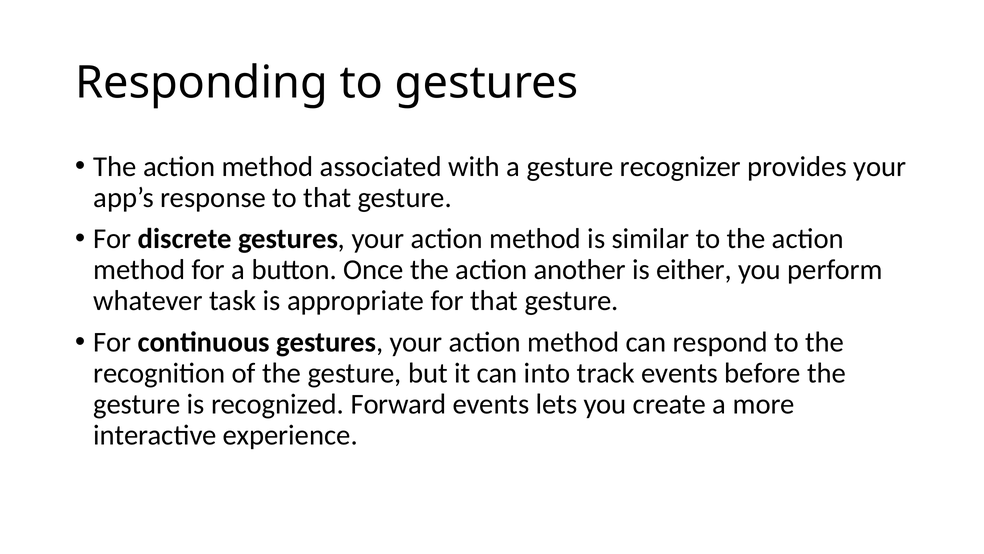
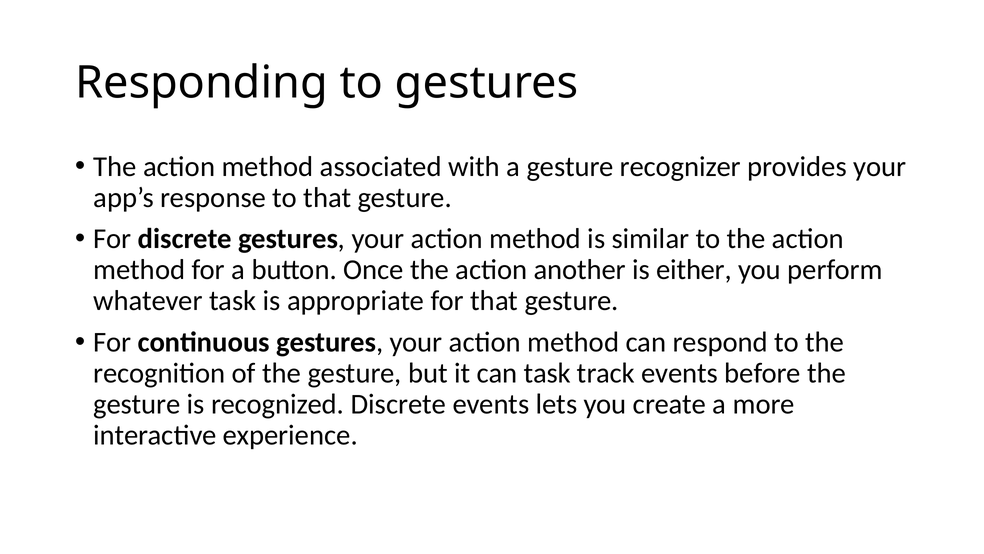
can into: into -> task (547, 373)
recognized Forward: Forward -> Discrete (398, 404)
